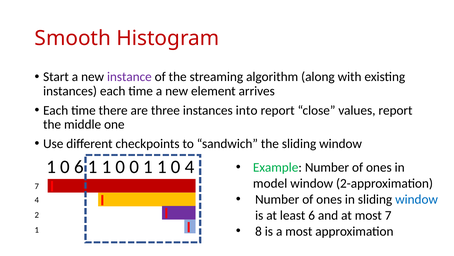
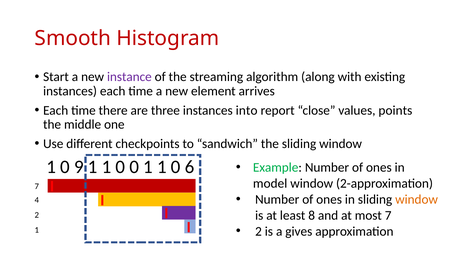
values report: report -> points (395, 110)
0 6: 6 -> 9 (79, 166)
0 4: 4 -> 6 (190, 166)
window colour: blue -> orange (417, 199)
least 6: 6 -> 8 (312, 215)
8: 8 -> 2 (258, 231)
a most: most -> gives (299, 231)
